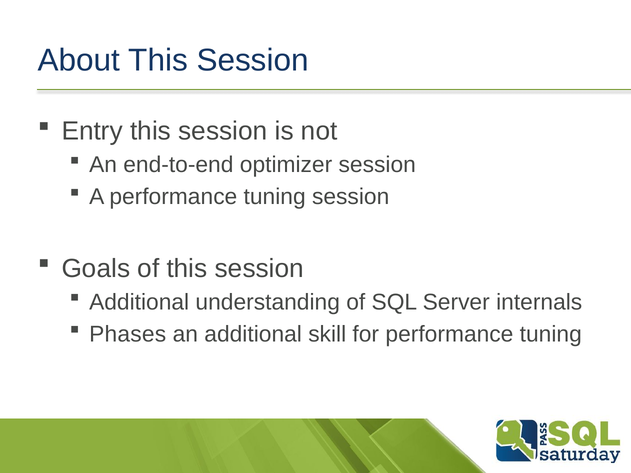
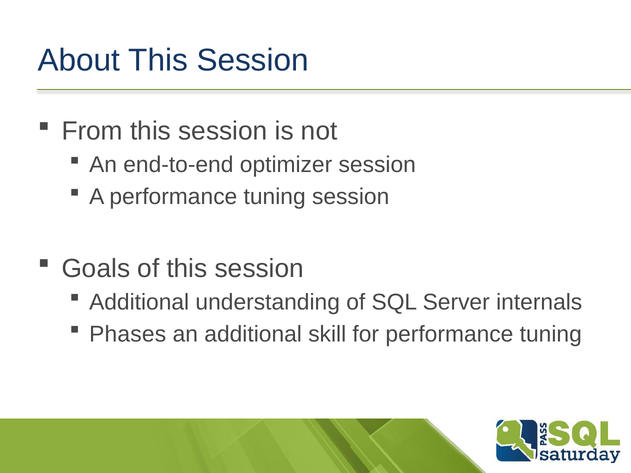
Entry: Entry -> From (92, 131)
